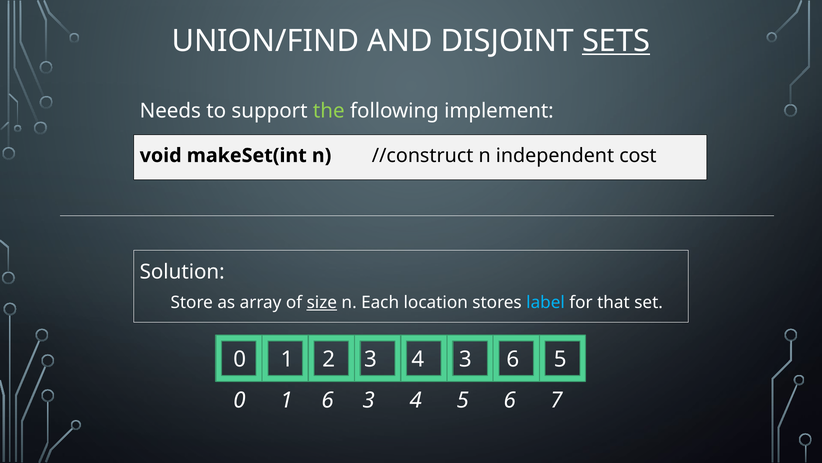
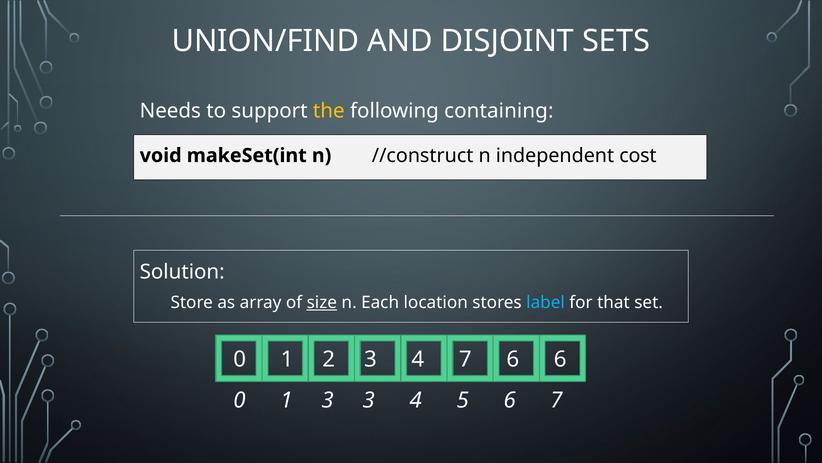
SETS underline: present -> none (616, 41)
the colour: light green -> yellow (329, 111)
implement: implement -> containing (499, 111)
4 3: 3 -> 7 (465, 359)
6 5: 5 -> 6 (560, 359)
1 6: 6 -> 3 (328, 400)
